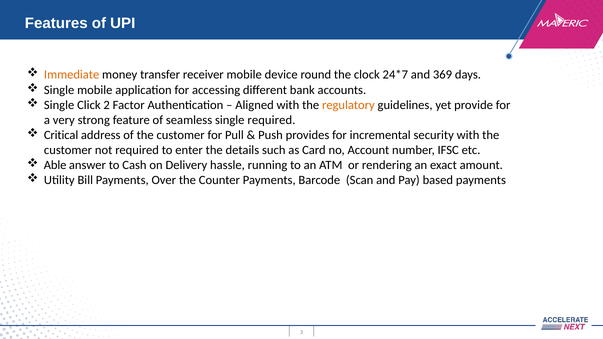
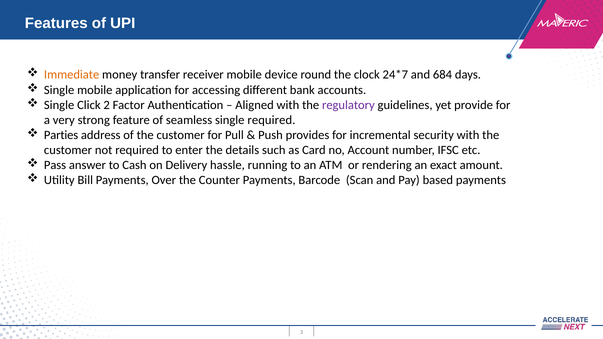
369: 369 -> 684 (442, 75)
regulatory colour: orange -> purple (348, 105)
Critical: Critical -> Parties (61, 135)
Able: Able -> Pass (55, 165)
